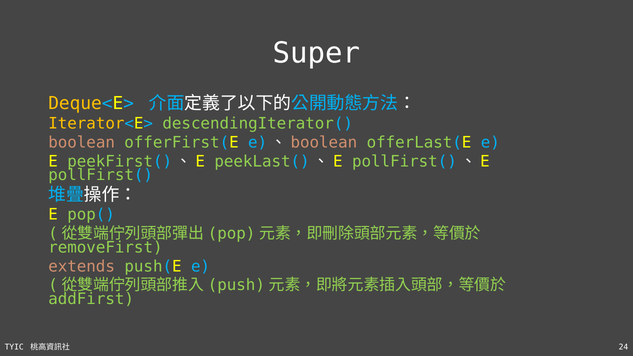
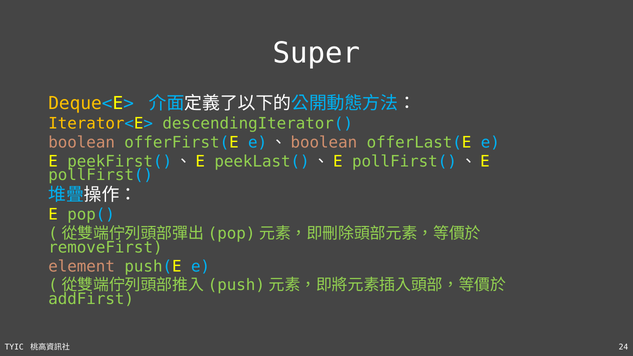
extends: extends -> element (82, 266)
